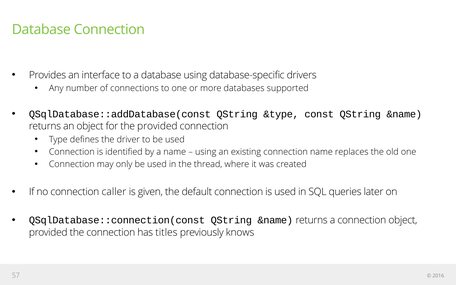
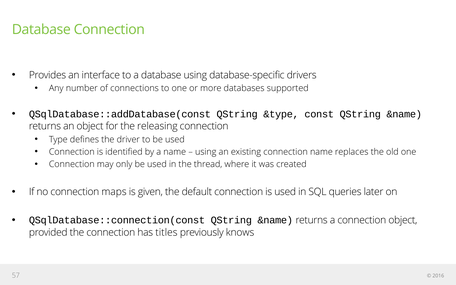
the provided: provided -> releasing (157, 126)
caller: caller -> maps (114, 192)
